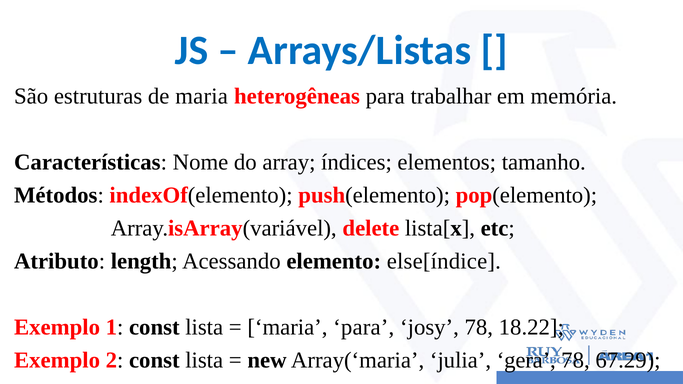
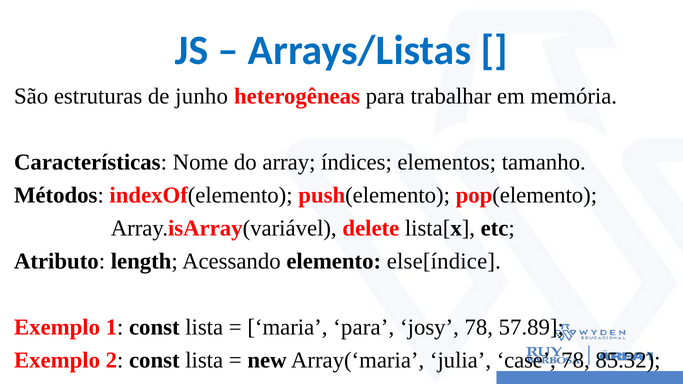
de maria: maria -> junho (202, 96)
18.22: 18.22 -> 57.89 (531, 327)
gera: gera -> case (526, 360)
67.29: 67.29 -> 85.32 (628, 360)
